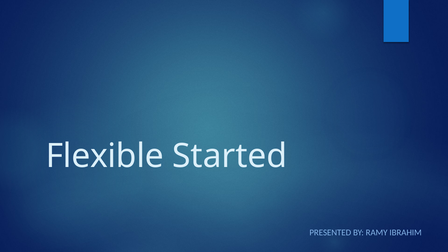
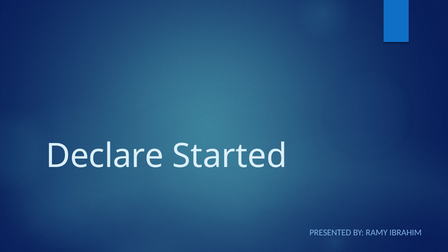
Flexible: Flexible -> Declare (105, 156)
